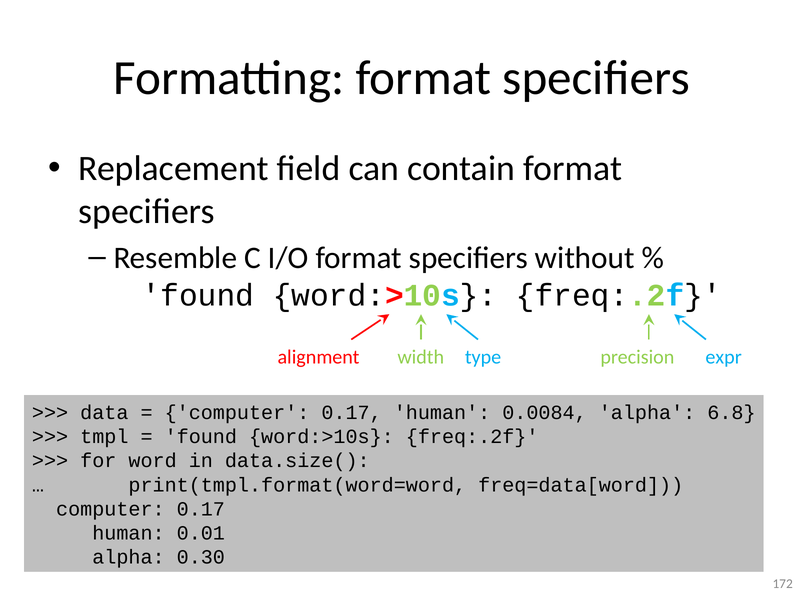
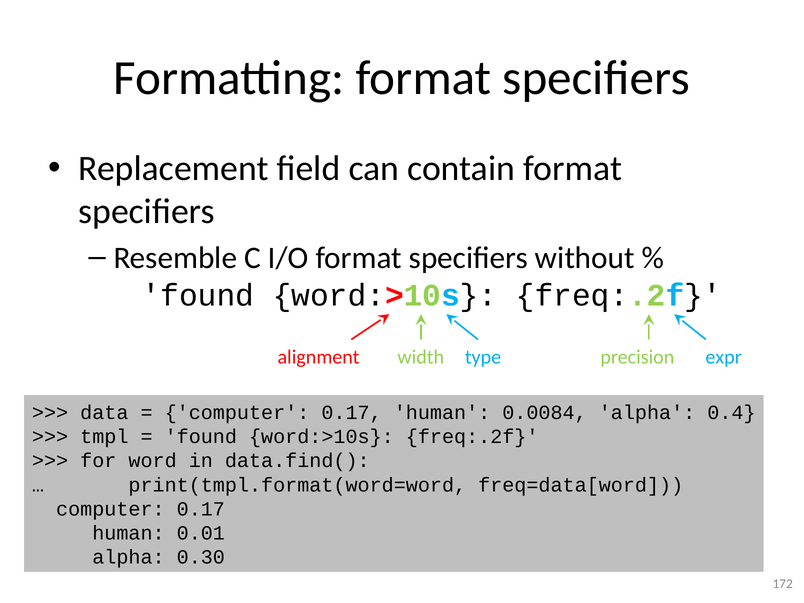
6.8: 6.8 -> 0.4 (731, 413)
data.size(: data.size( -> data.find( (297, 461)
